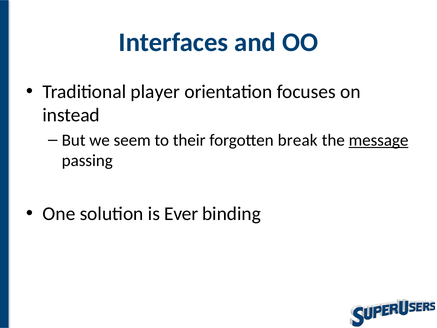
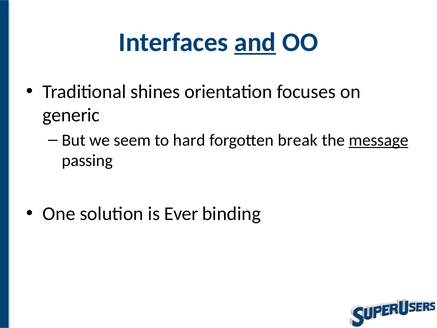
and underline: none -> present (255, 42)
player: player -> shines (155, 92)
instead: instead -> generic (71, 115)
their: their -> hard (189, 140)
